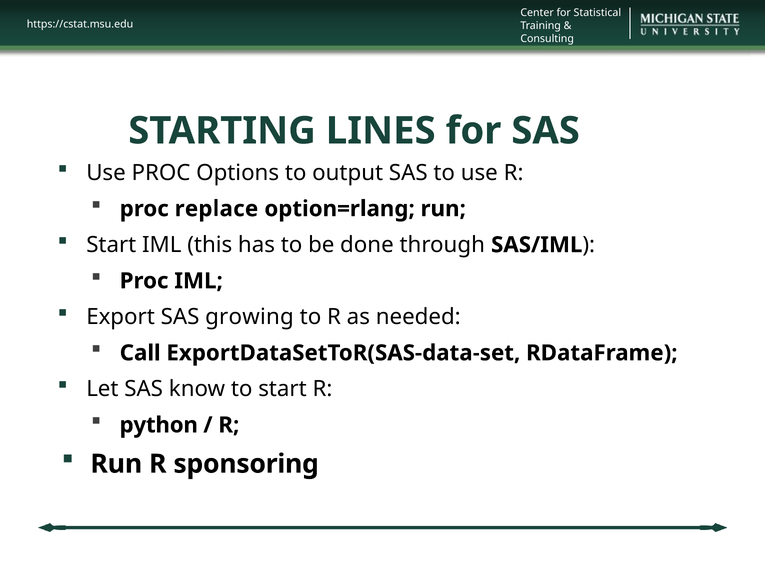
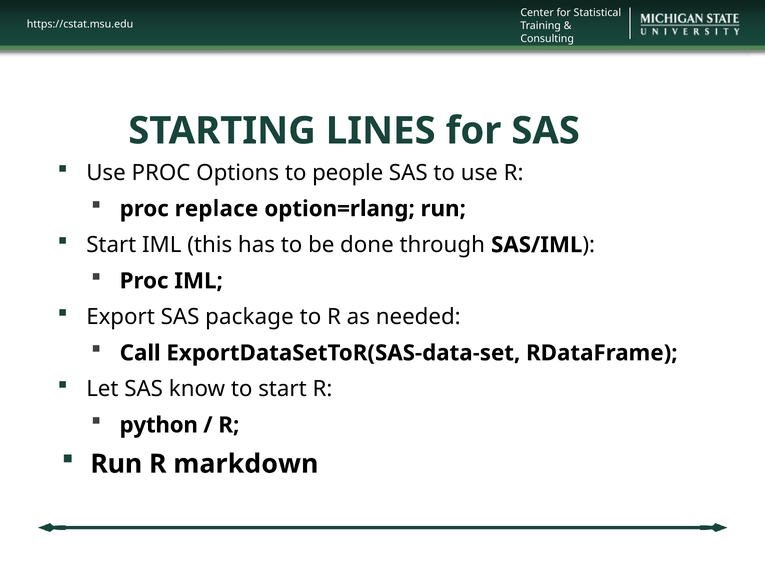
output: output -> people (348, 173)
growing: growing -> package (249, 317)
sponsoring: sponsoring -> markdown (246, 464)
